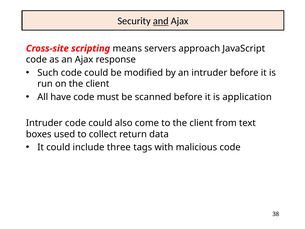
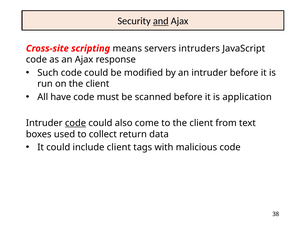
approach: approach -> intruders (199, 48)
code underline: none -> present (75, 123)
include three: three -> client (119, 147)
